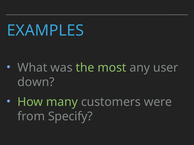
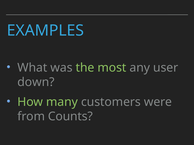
Specify: Specify -> Counts (70, 117)
